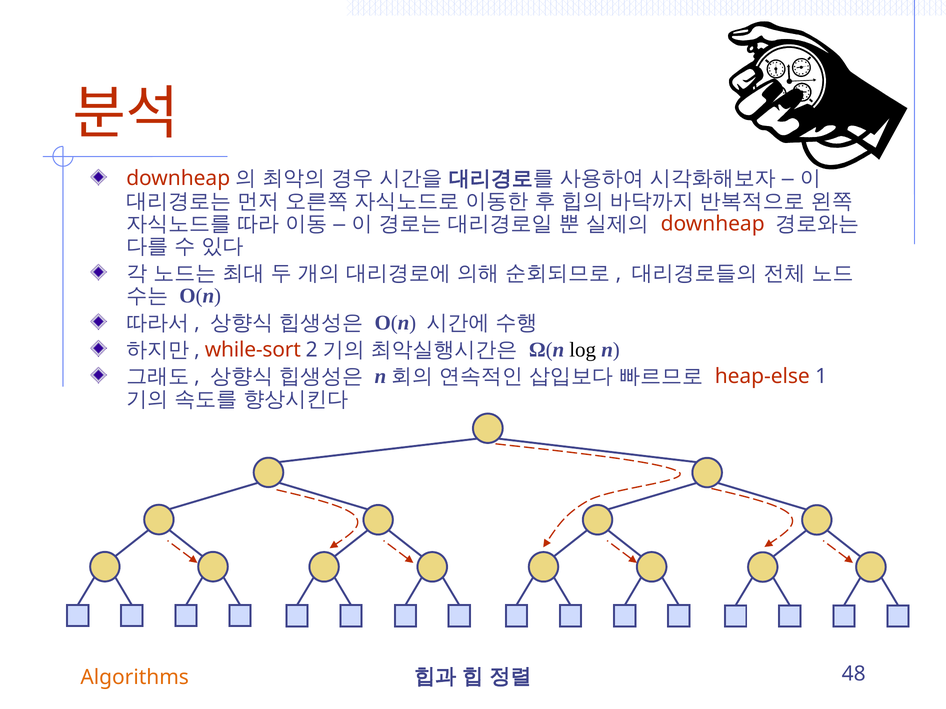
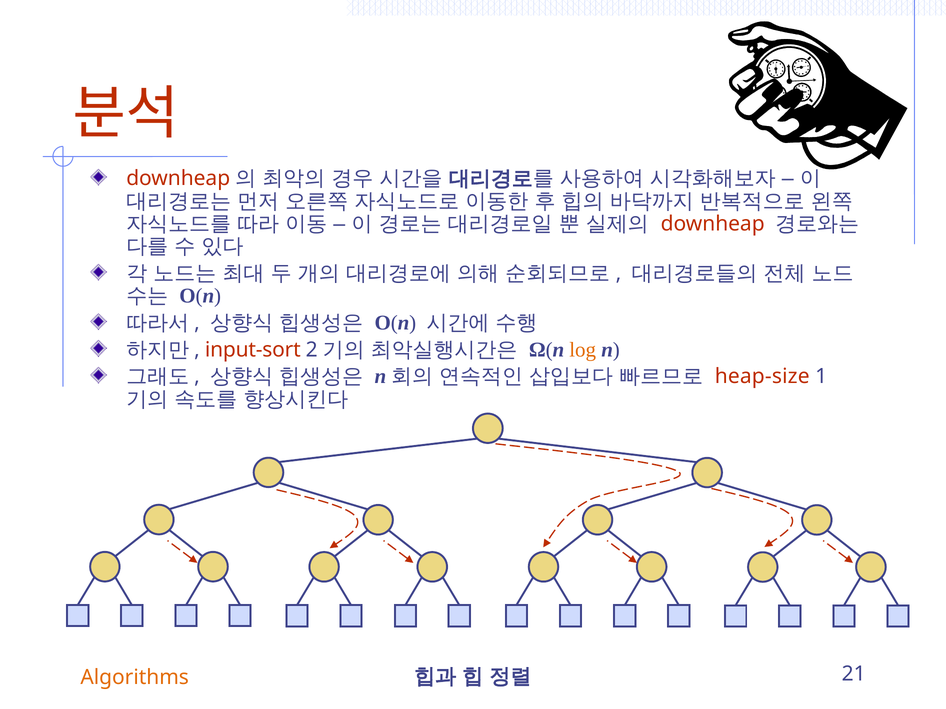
while-sort: while-sort -> input-sort (253, 350)
log colour: black -> orange (583, 350)
heap-else: heap-else -> heap-size (762, 377)
48: 48 -> 21 (854, 675)
